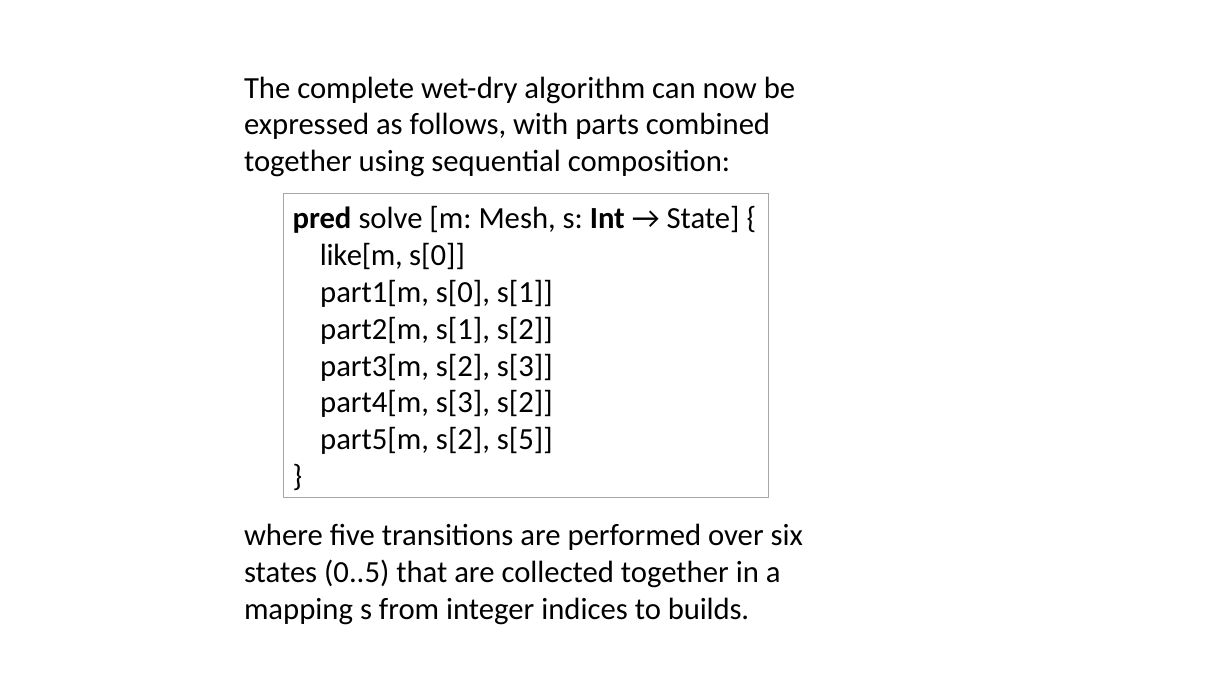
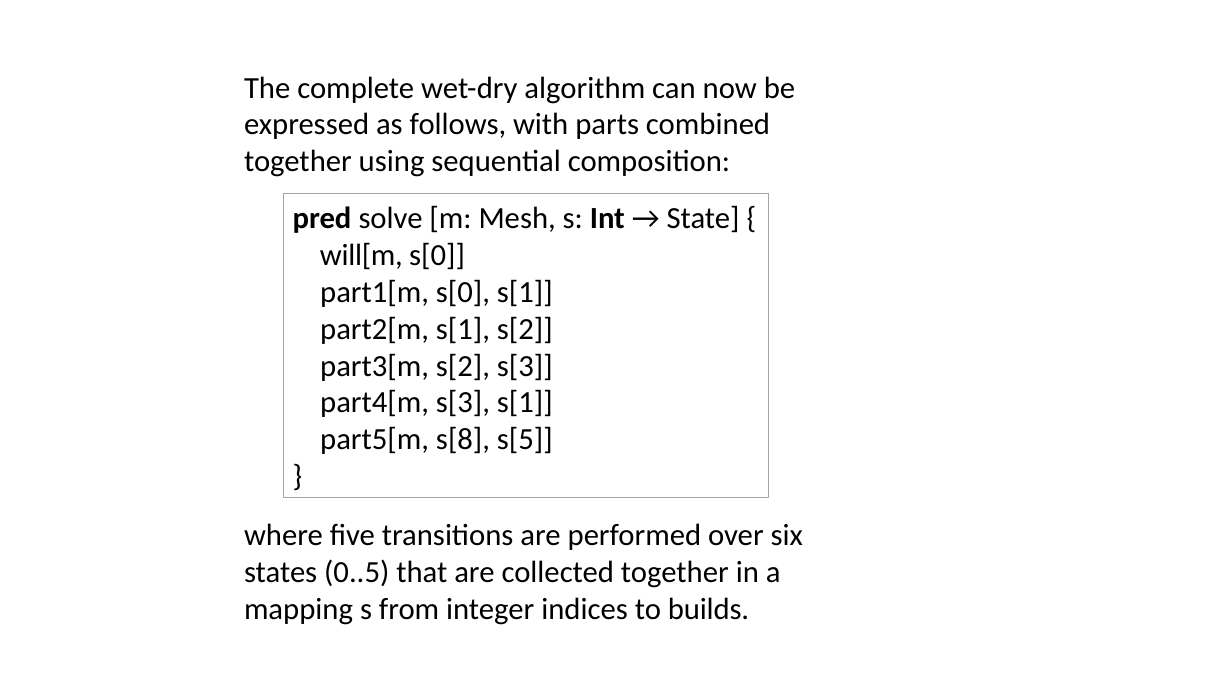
like[m: like[m -> will[m (361, 255)
s[3 s[2: s[2 -> s[1 (525, 403)
part5[m s[2: s[2 -> s[8 (463, 439)
